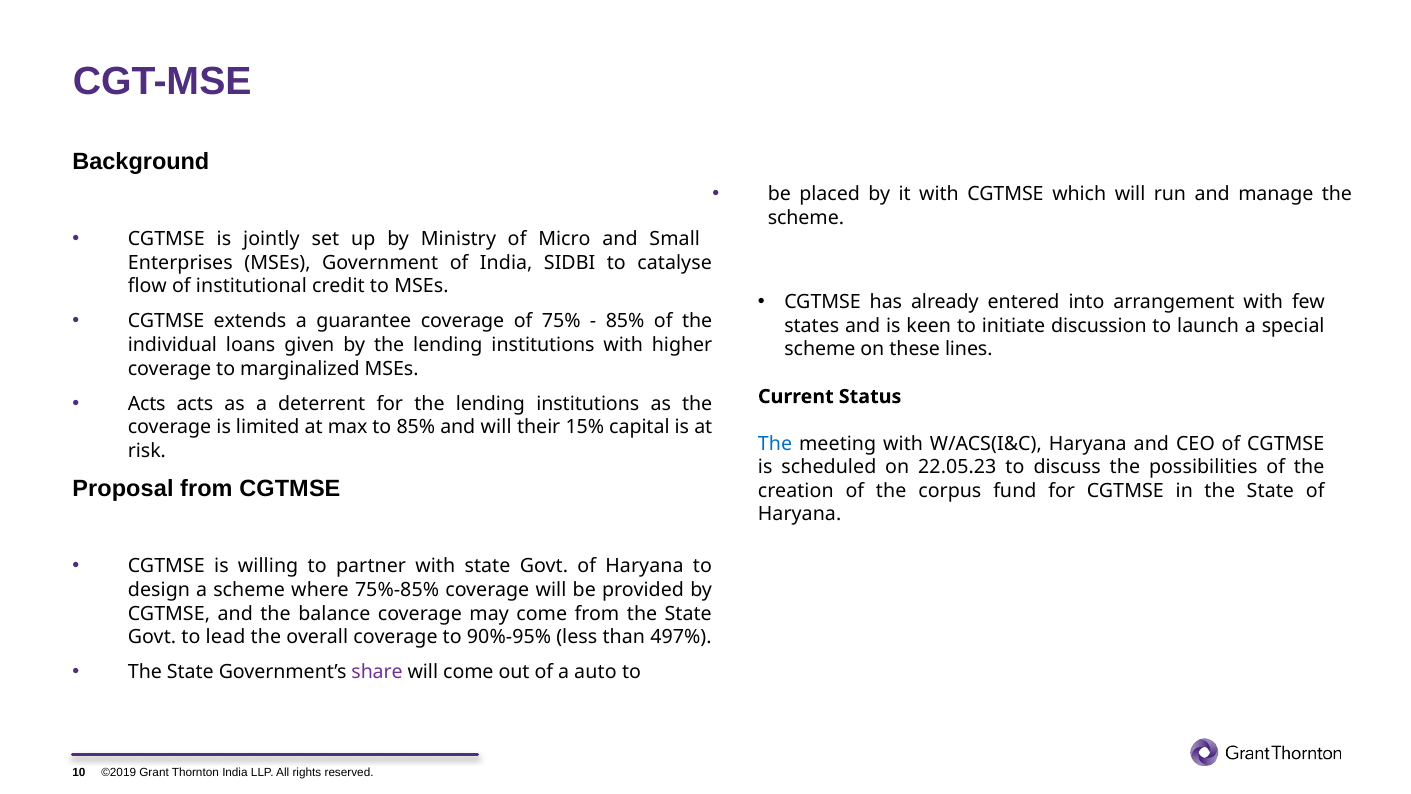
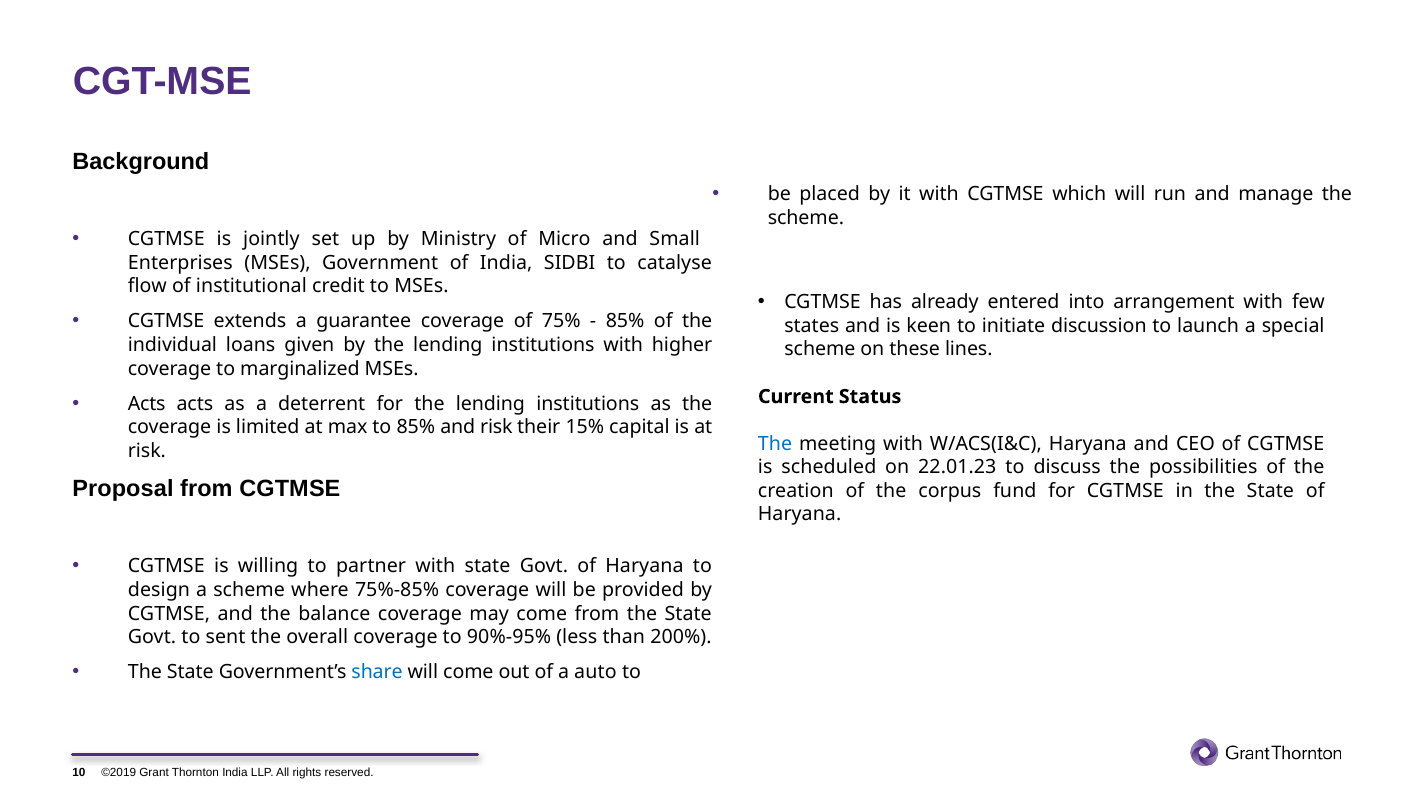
and will: will -> risk (496, 427)
22.05.23: 22.05.23 -> 22.01.23 (957, 467)
lead: lead -> sent (226, 637)
497%: 497% -> 200% (681, 637)
share colour: purple -> blue (377, 672)
